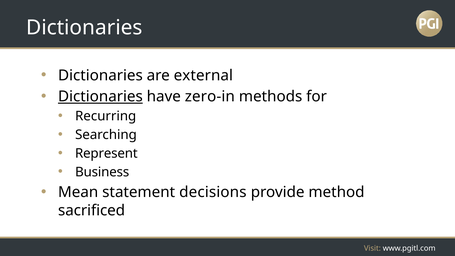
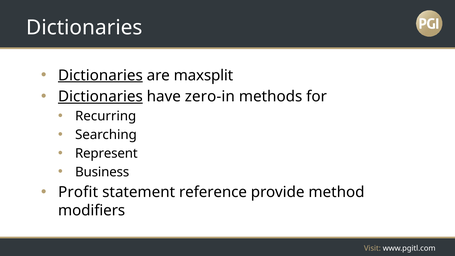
Dictionaries underline: none -> present (100, 75)
external: external -> maxsplit (203, 75)
Mean: Mean -> Profit (78, 192)
decisions: decisions -> reference (213, 192)
sacrificed: sacrificed -> modifiers (92, 210)
